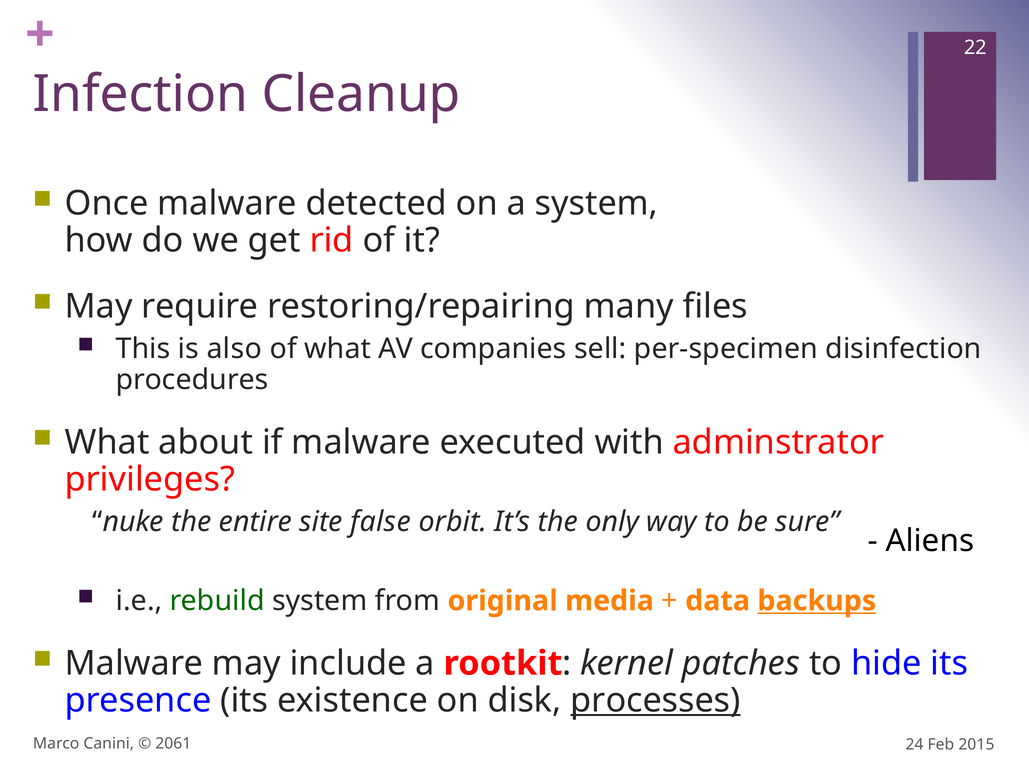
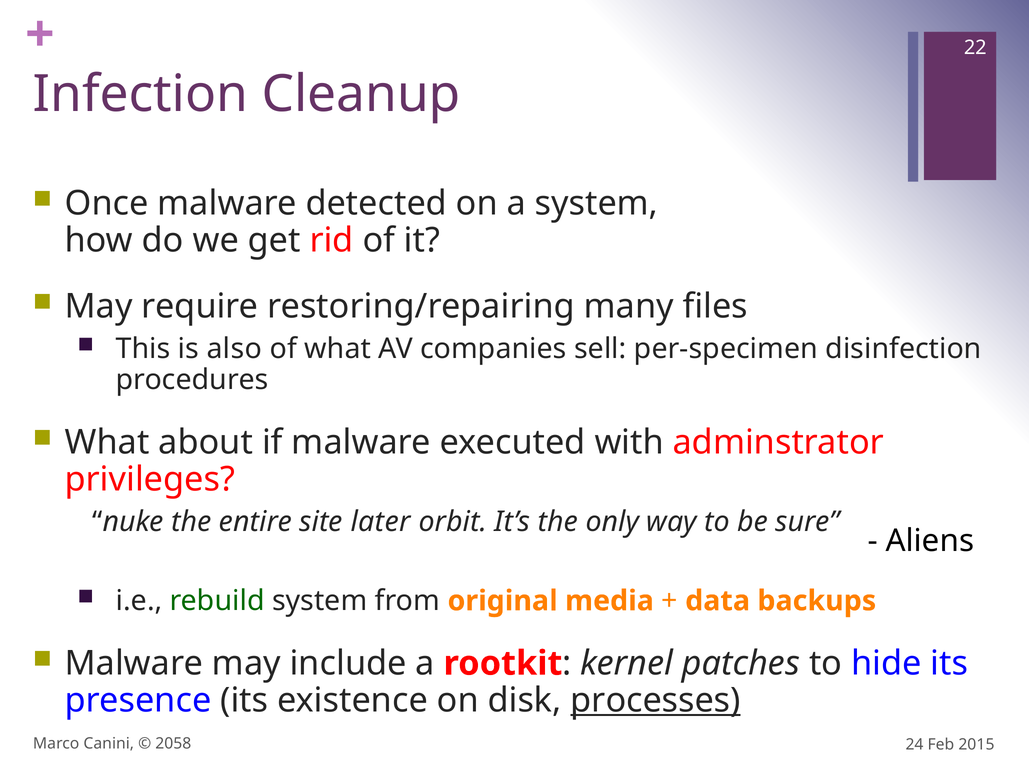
false: false -> later (381, 522)
backups underline: present -> none (817, 601)
2061: 2061 -> 2058 (173, 743)
